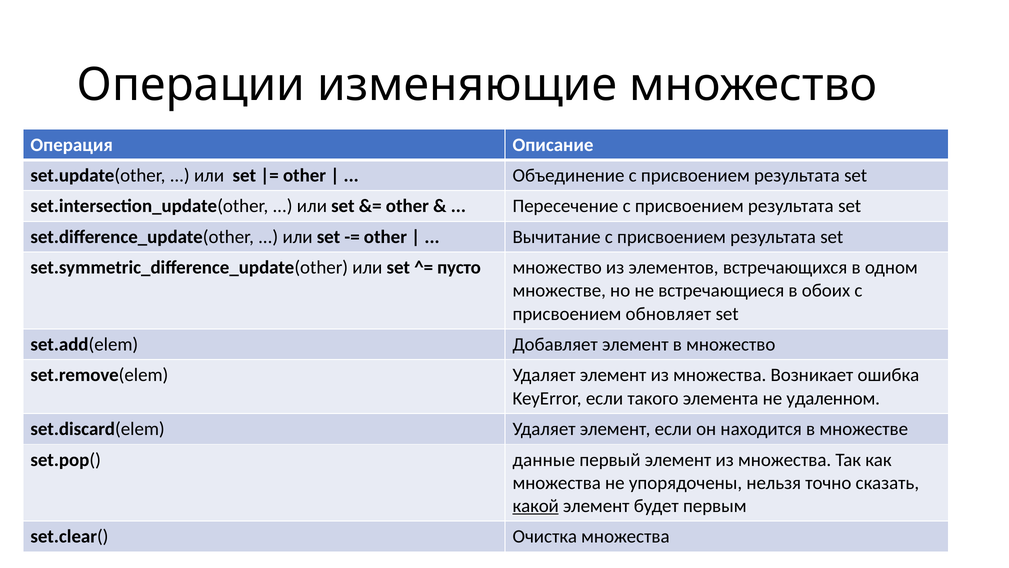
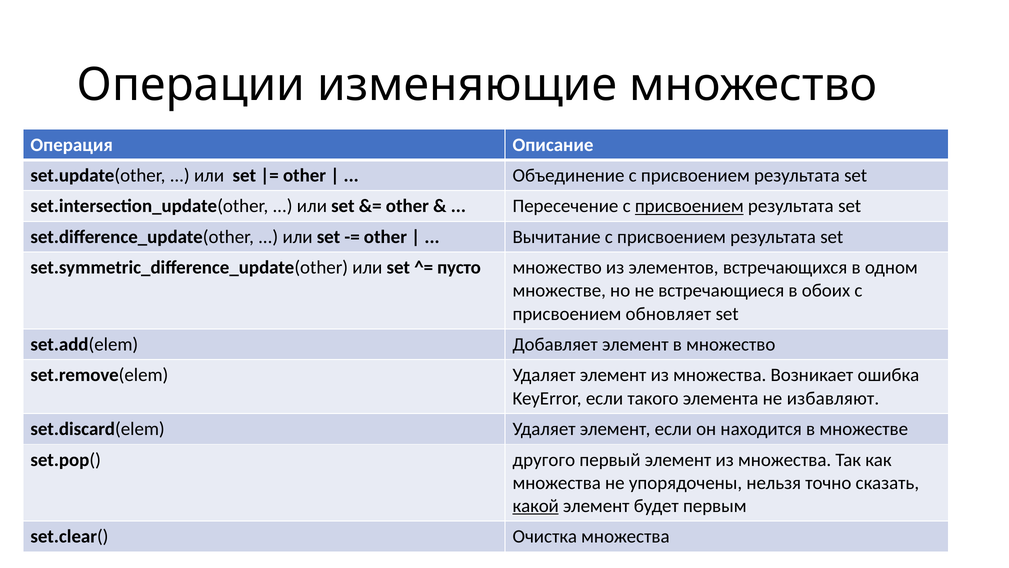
присвоением underline: none -> present (689, 206)
удаленном: удаленном -> избавляют (833, 398)
данные: данные -> другого (544, 459)
